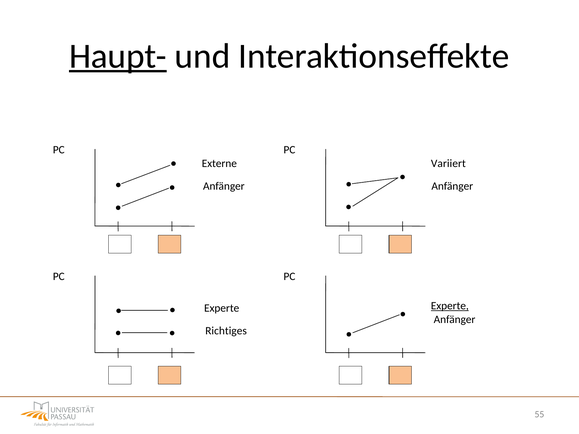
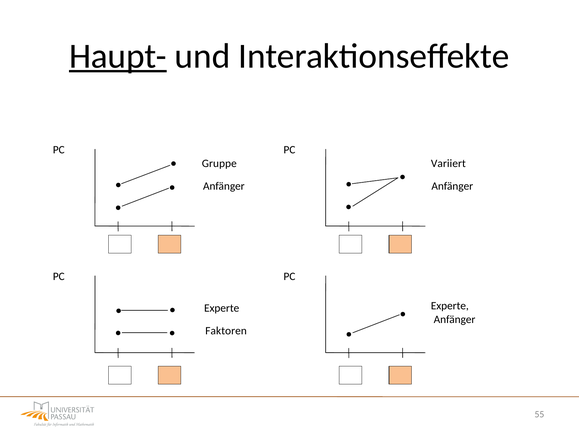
Externe: Externe -> Gruppe (219, 164)
Experte underline: present -> none (450, 306)
Richtiges: Richtiges -> Faktoren (226, 331)
